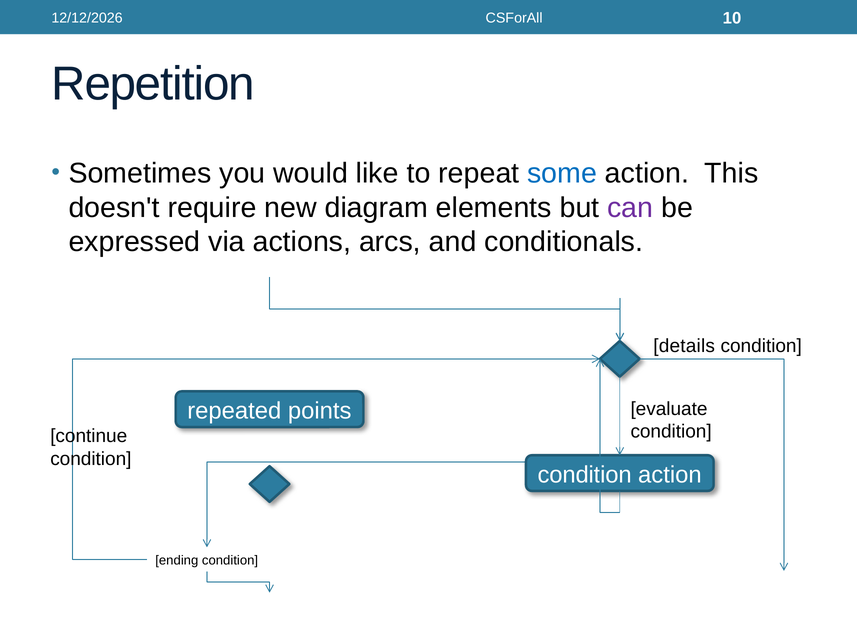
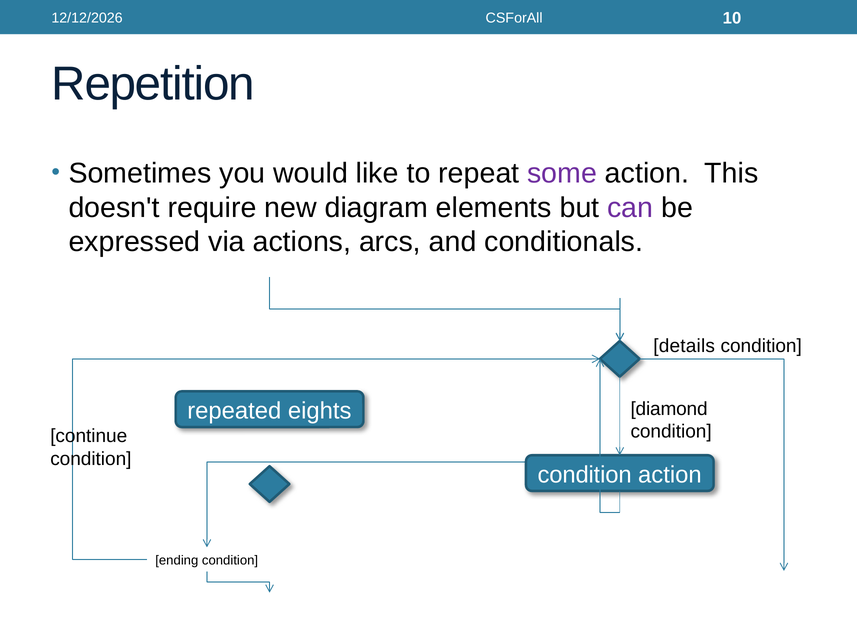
some colour: blue -> purple (562, 173)
points: points -> eights (320, 411)
evaluate: evaluate -> diamond (669, 409)
